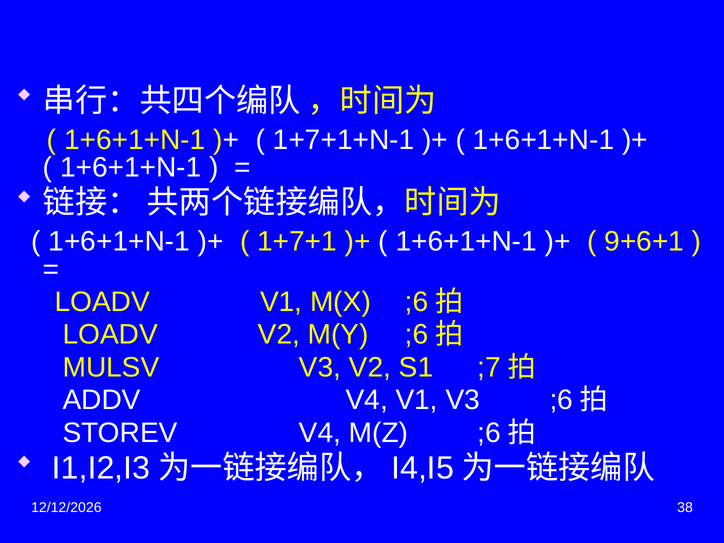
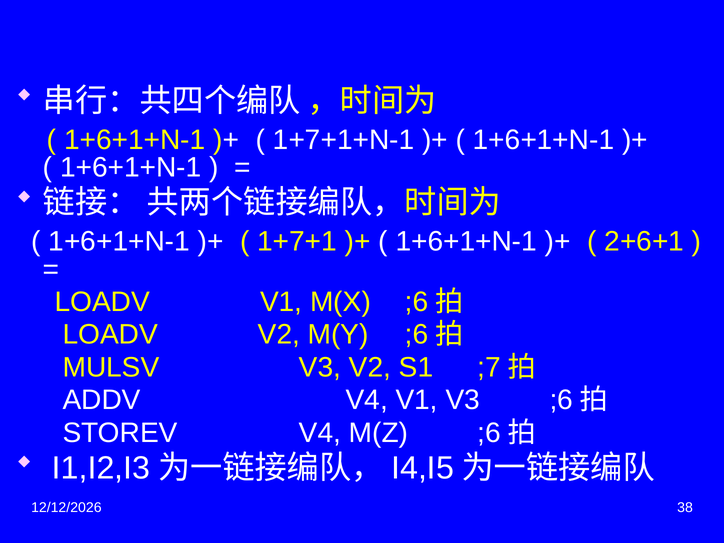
9+6+1: 9+6+1 -> 2+6+1 (644, 241)
